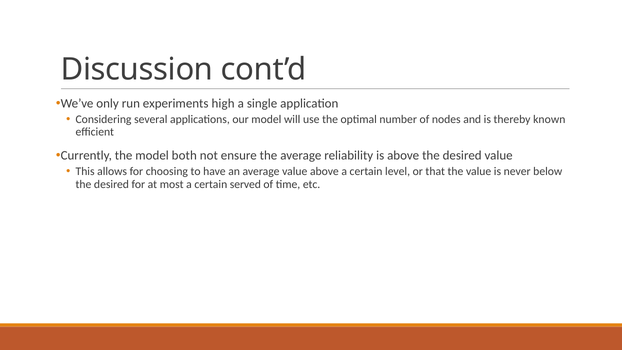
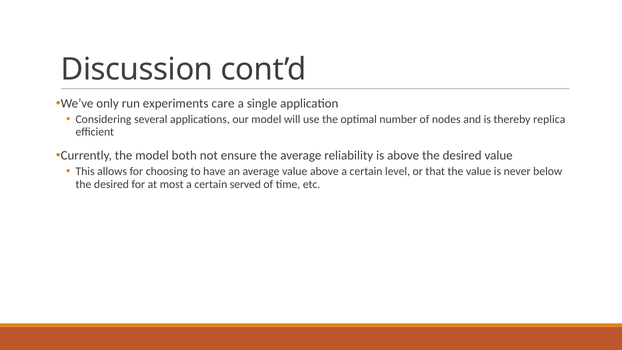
high: high -> care (223, 103)
known: known -> replica (549, 119)
